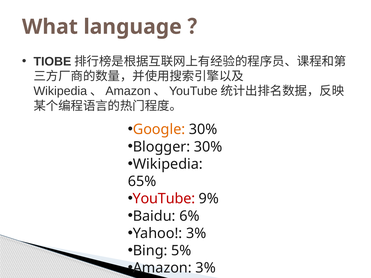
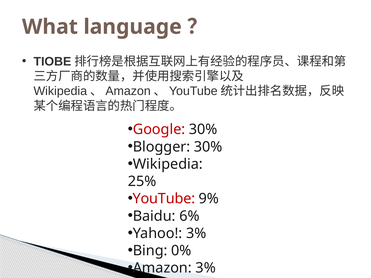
Google colour: orange -> red (159, 130)
65%: 65% -> 25% (142, 182)
5%: 5% -> 0% (181, 251)
